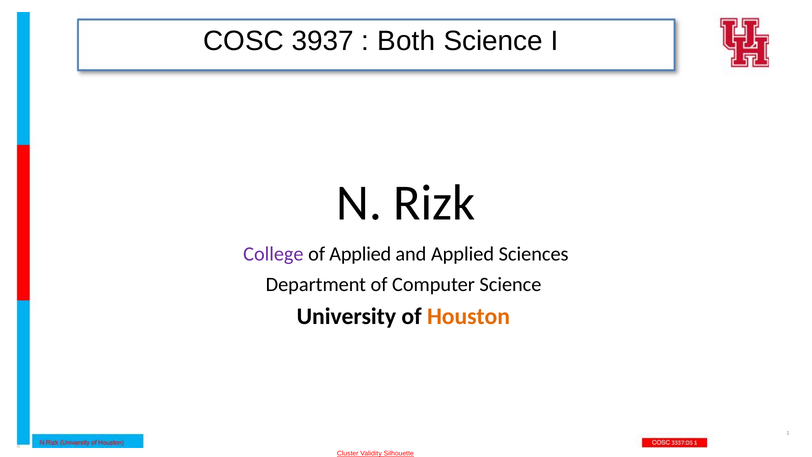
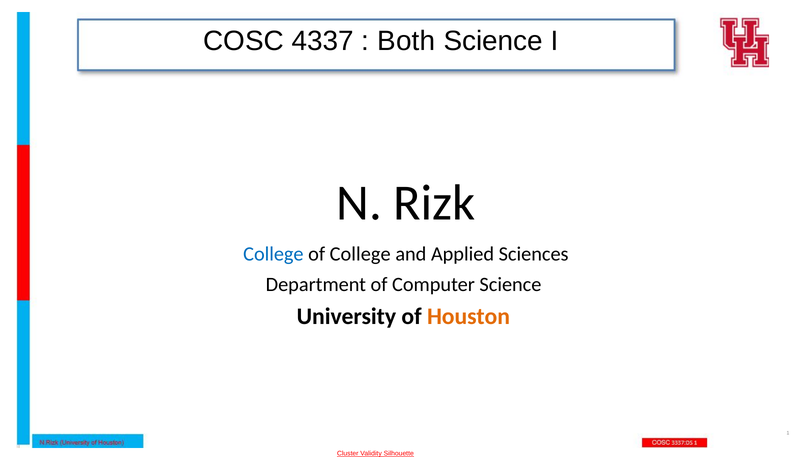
3937: 3937 -> 4337 (323, 41)
College colour: purple -> blue (273, 254)
of Applied: Applied -> College (360, 254)
